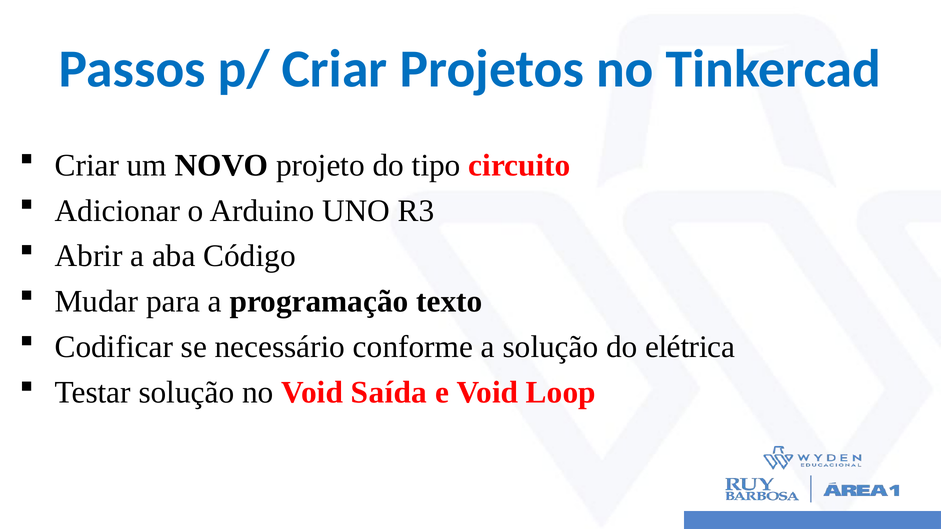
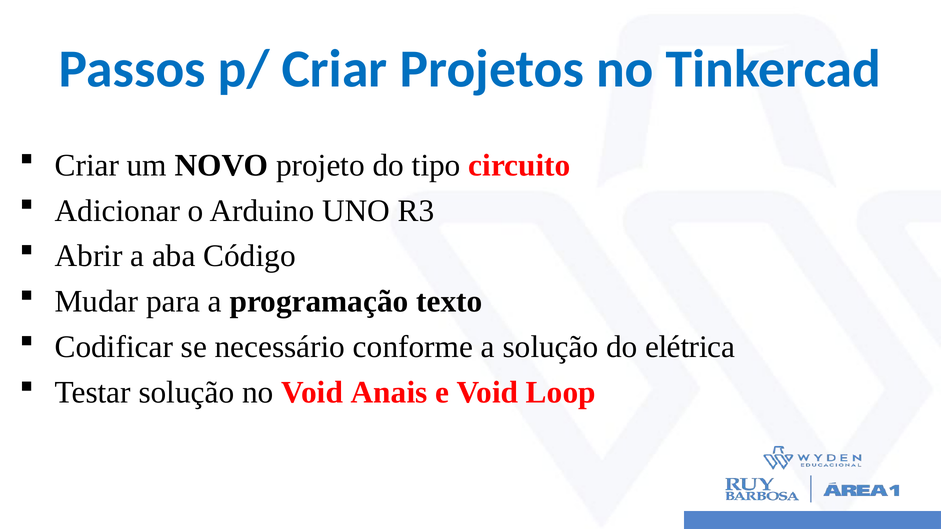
Saída: Saída -> Anais (389, 393)
